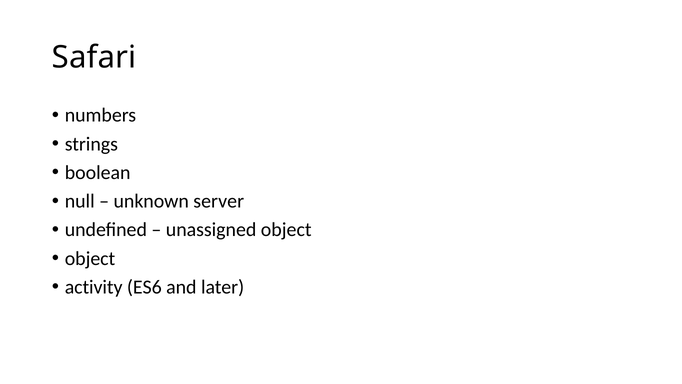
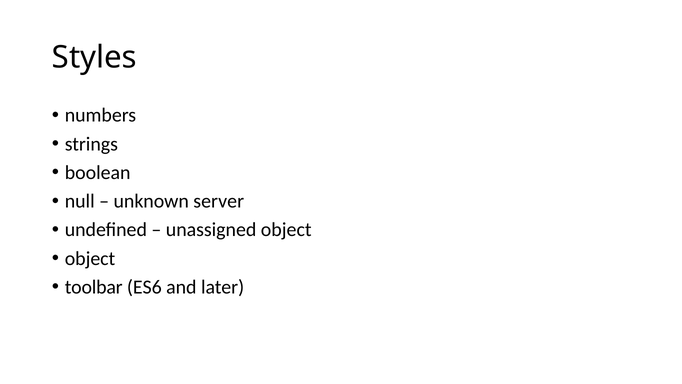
Safari: Safari -> Styles (94, 57)
activity: activity -> toolbar (94, 287)
